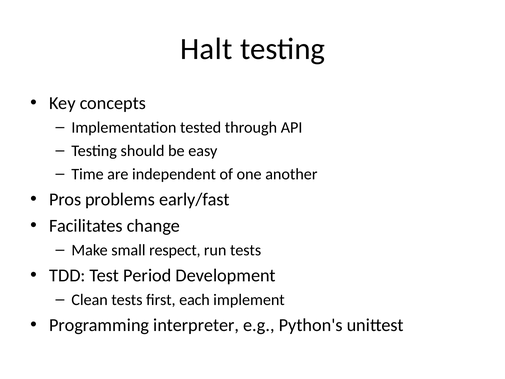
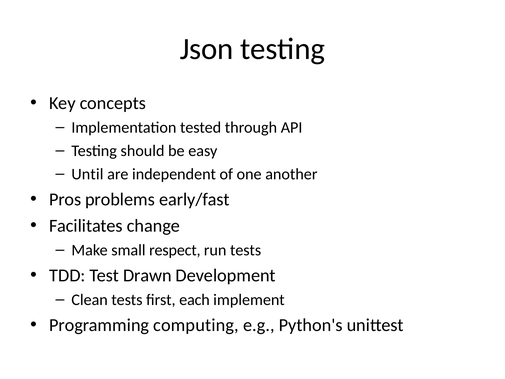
Halt: Halt -> Json (207, 49)
Time: Time -> Until (87, 174)
Period: Period -> Drawn (147, 275)
interpreter: interpreter -> computing (196, 325)
